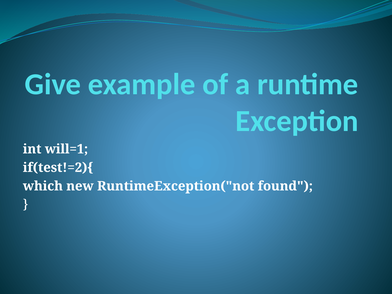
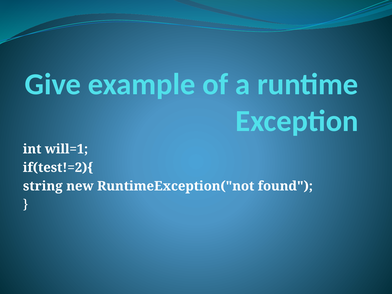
which: which -> string (43, 186)
